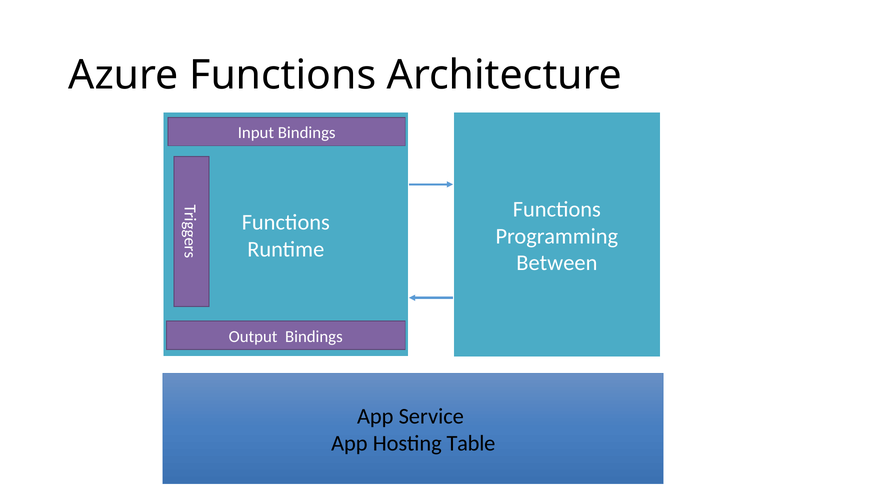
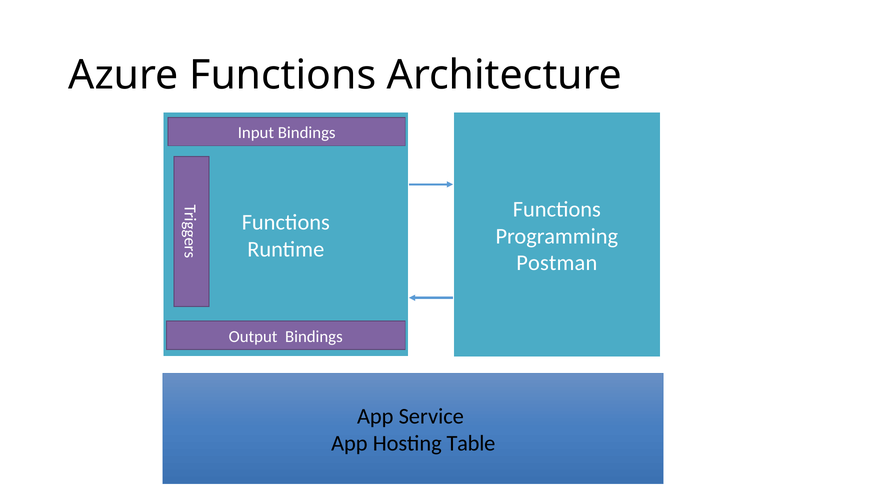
Between: Between -> Postman (557, 263)
